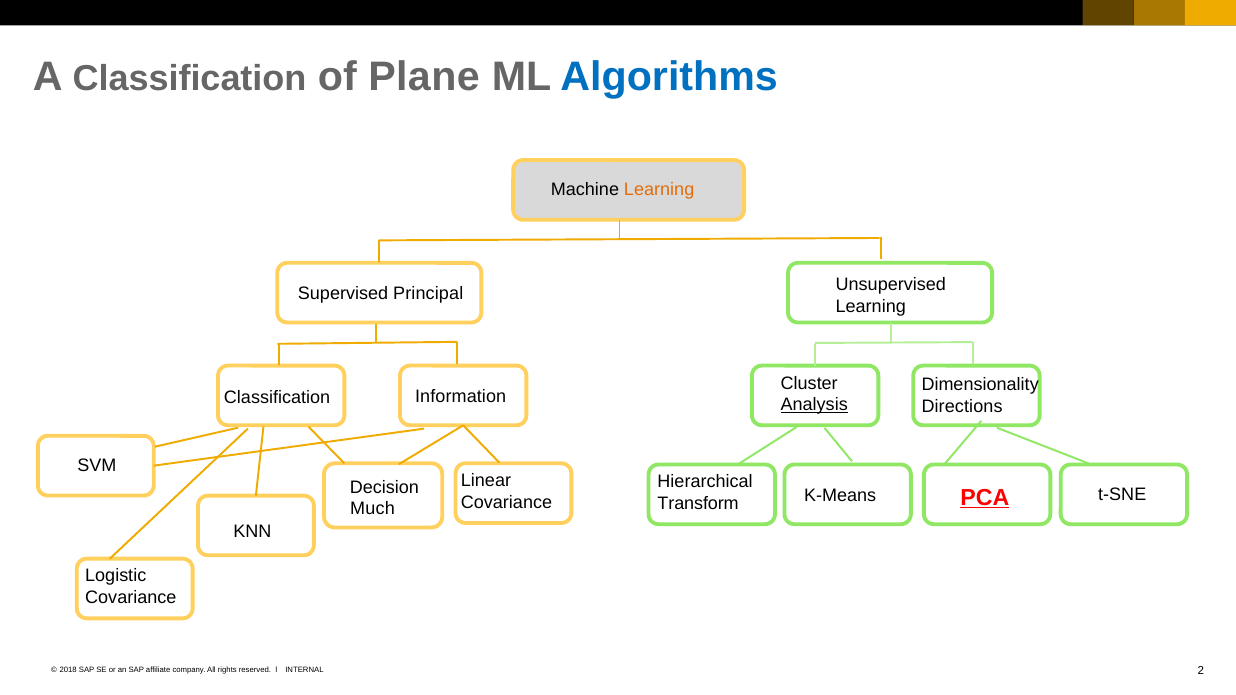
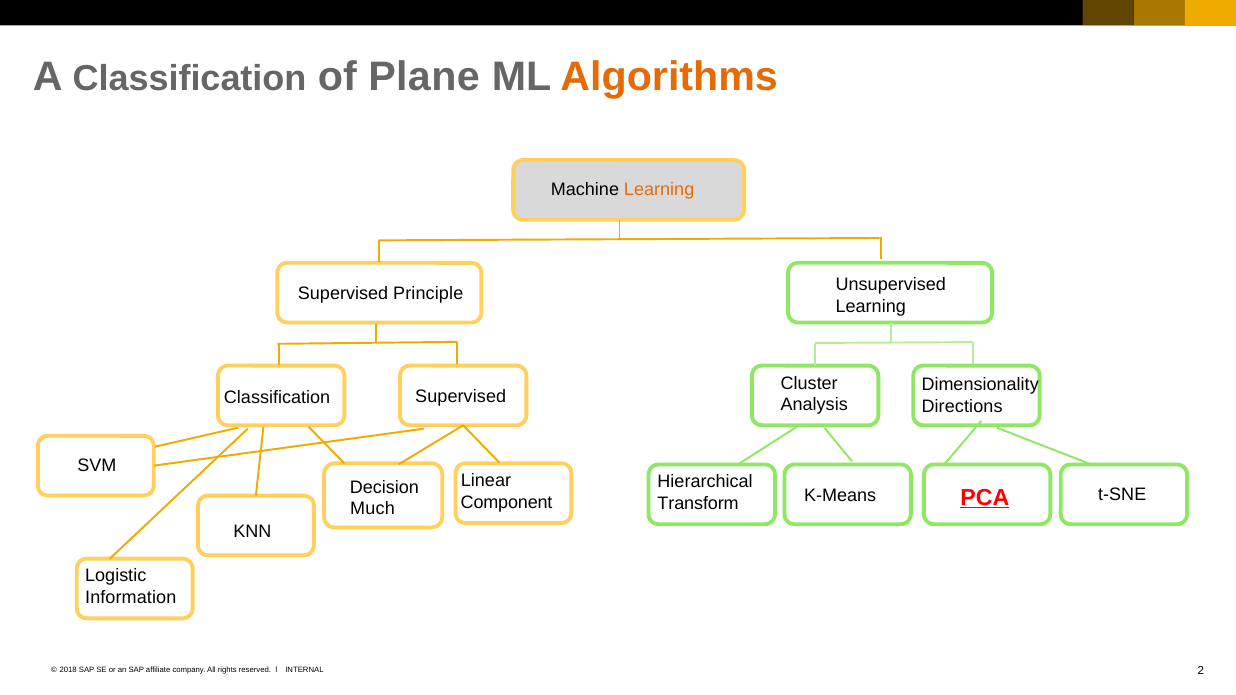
Algorithms colour: blue -> orange (669, 76)
Principal: Principal -> Principle (428, 294)
Information: Information -> Supervised (461, 397)
Analysis underline: present -> none (814, 405)
Covariance: Covariance -> Component (507, 503)
Covariance: Covariance -> Information (131, 597)
